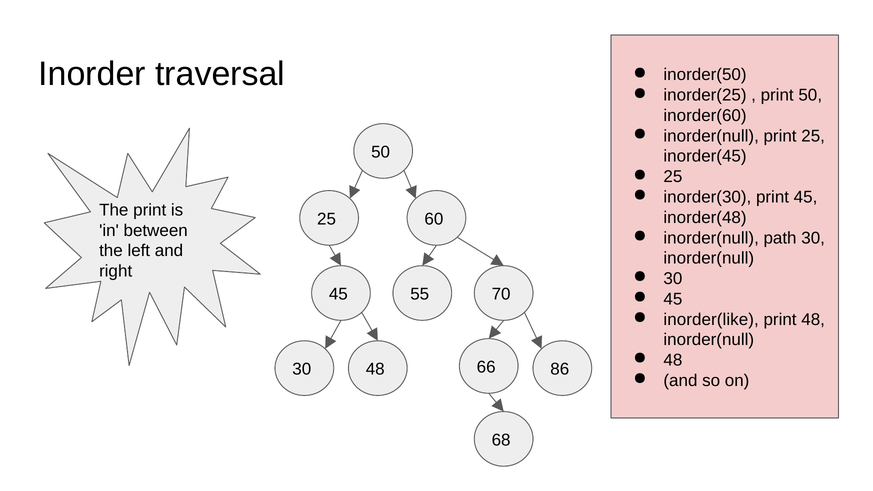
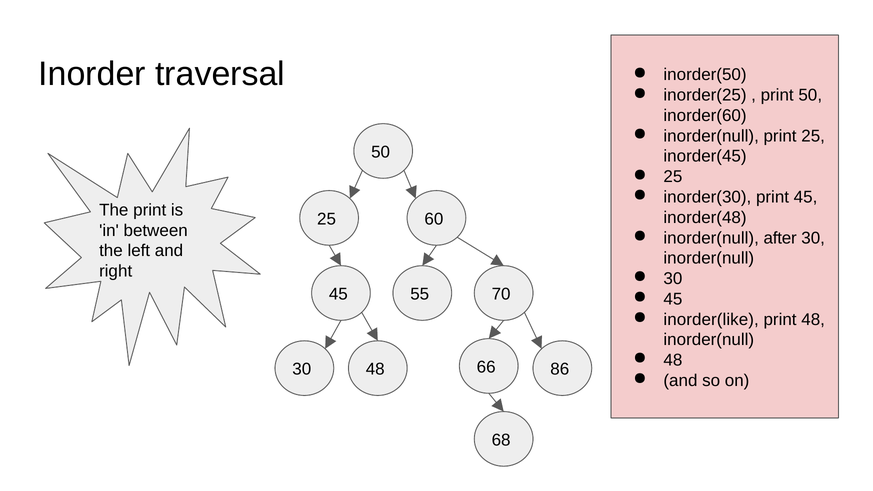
path: path -> after (780, 238)
